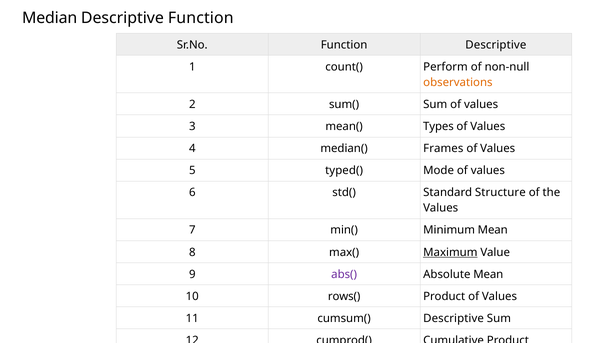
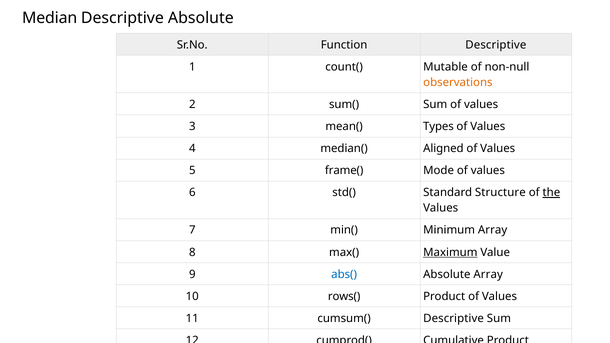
Descriptive Function: Function -> Absolute (201, 18)
Perform: Perform -> Mutable (446, 67)
Frames: Frames -> Aligned (443, 149)
typed(: typed( -> frame( (344, 171)
the underline: none -> present (551, 193)
Minimum Mean: Mean -> Array (493, 230)
abs( colour: purple -> blue (344, 274)
Absolute Mean: Mean -> Array (488, 274)
